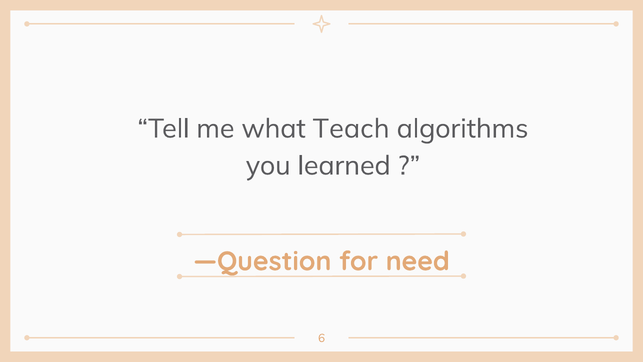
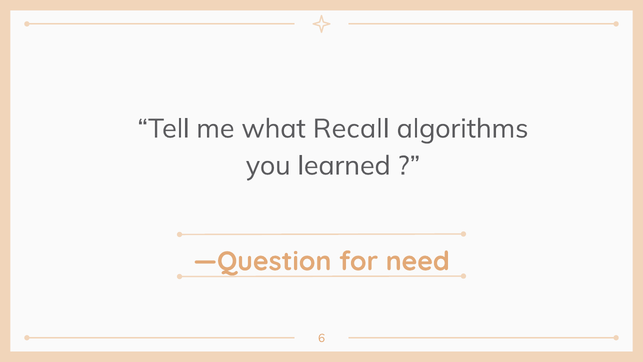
Teach: Teach -> Recall (351, 129)
